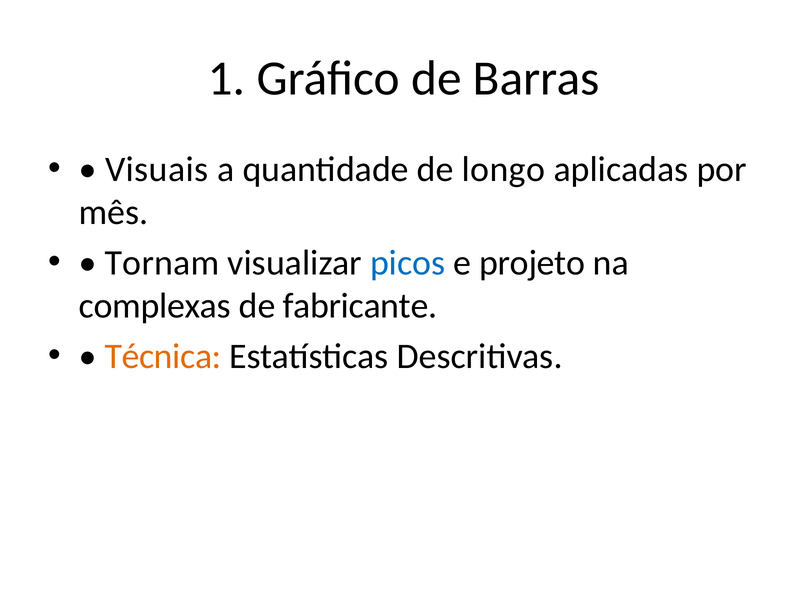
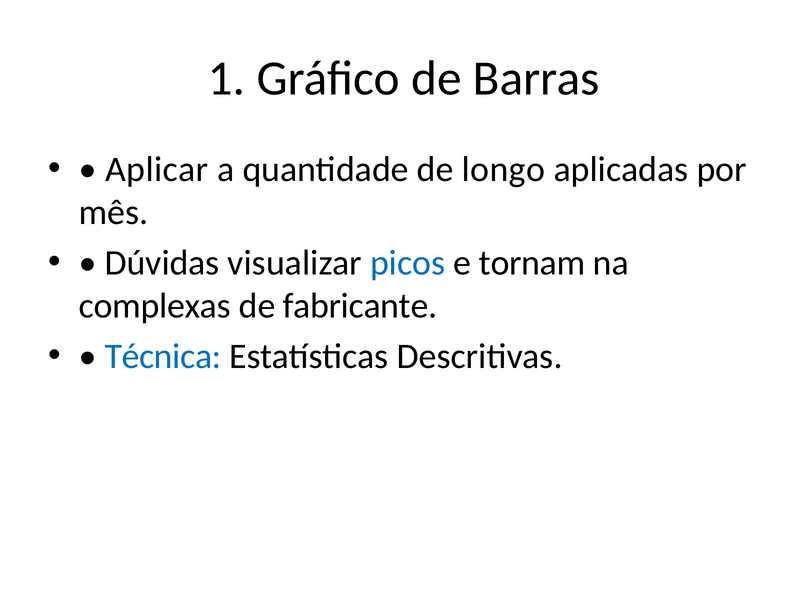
Visuais: Visuais -> Aplicar (157, 170)
Tornam: Tornam -> Dúvidas (162, 263)
projeto: projeto -> tornam (532, 263)
Técnica colour: orange -> blue (163, 356)
